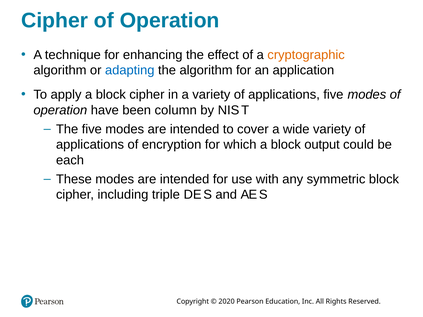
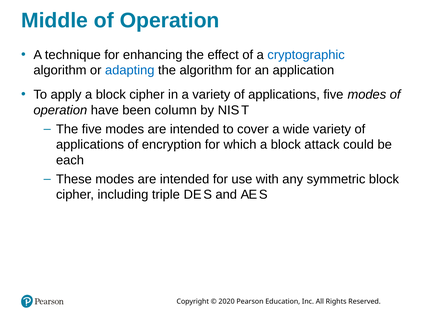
Cipher: Cipher -> Middle (55, 21)
cryptographic colour: orange -> blue (306, 55)
output: output -> attack (322, 145)
